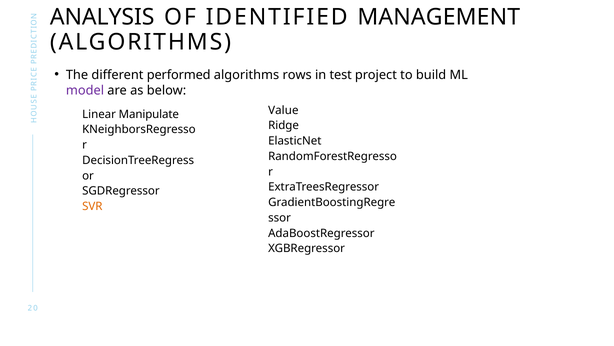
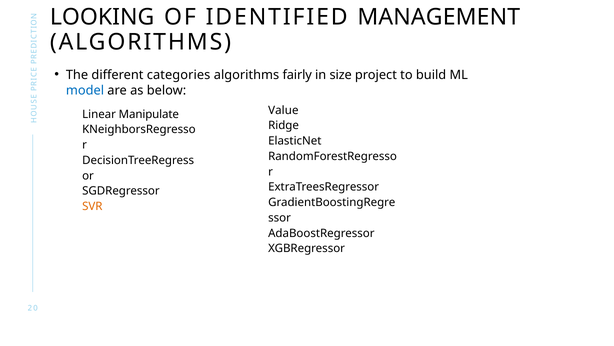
ANALYSIS: ANALYSIS -> LOOKING (102, 17)
performed: performed -> categories (179, 75)
rows: rows -> fairly (297, 75)
test: test -> size (341, 75)
model colour: purple -> blue (85, 90)
